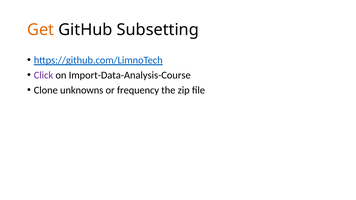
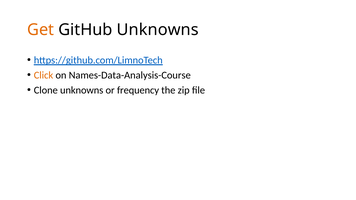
GitHub Subsetting: Subsetting -> Unknowns (158, 30)
Click colour: purple -> orange (43, 75)
Import-Data-Analysis-Course: Import-Data-Analysis-Course -> Names-Data-Analysis-Course (130, 75)
